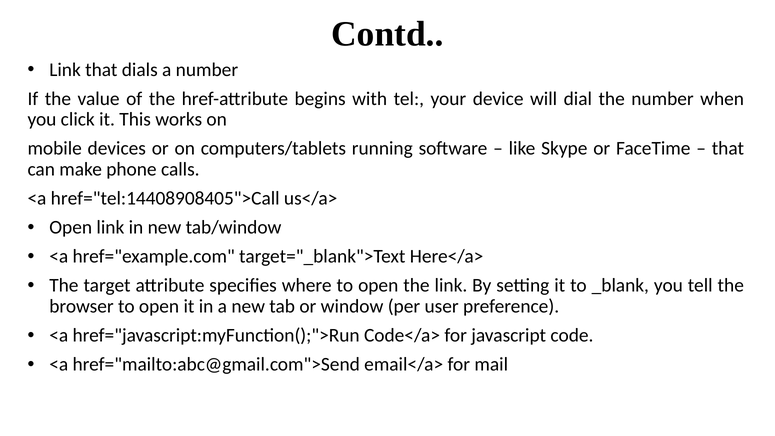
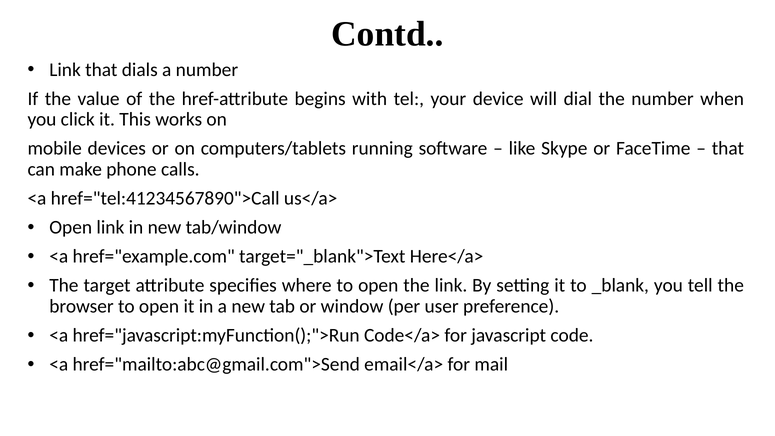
href="tel:14408908405">Call: href="tel:14408908405">Call -> href="tel:41234567890">Call (165, 198)
